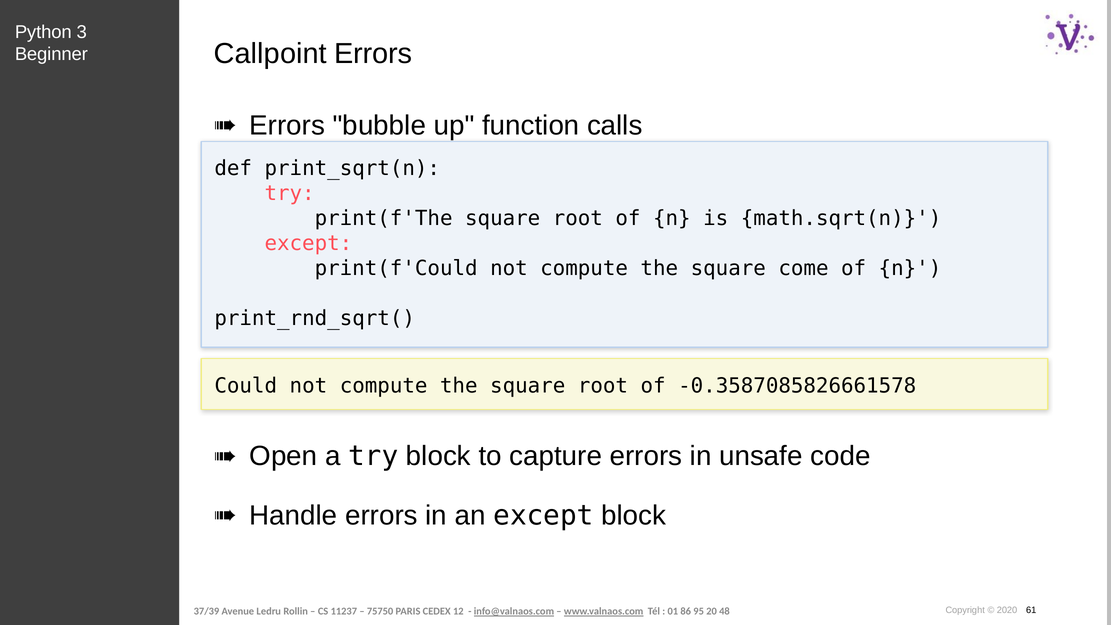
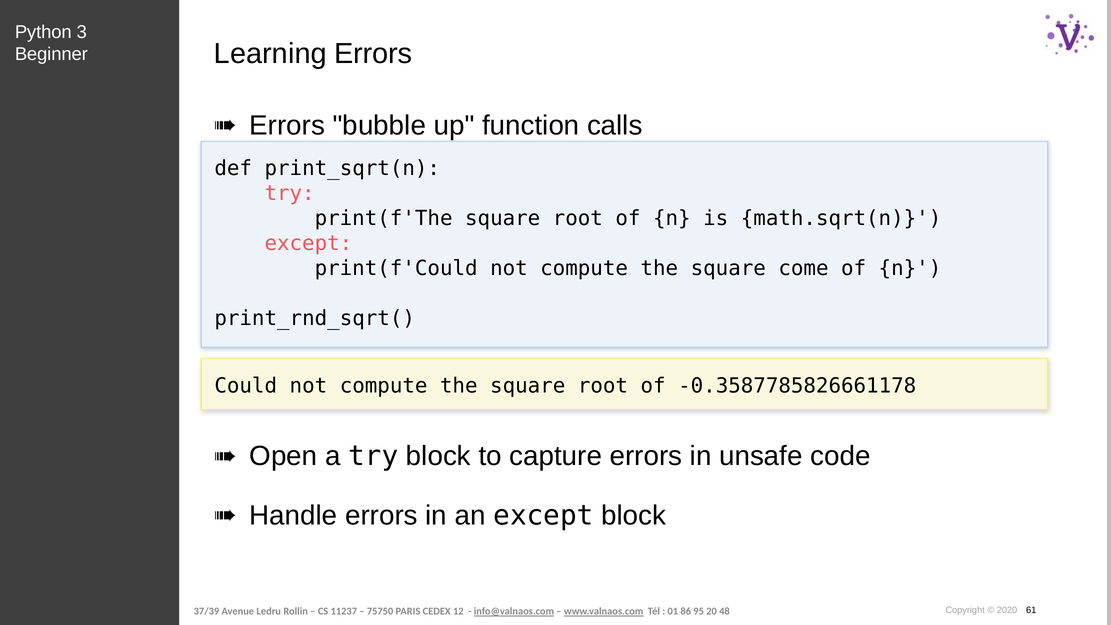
Callpoint: Callpoint -> Learning (270, 54)
-0.3587085826661578: -0.3587085826661578 -> -0.3587785826661178 (797, 386)
